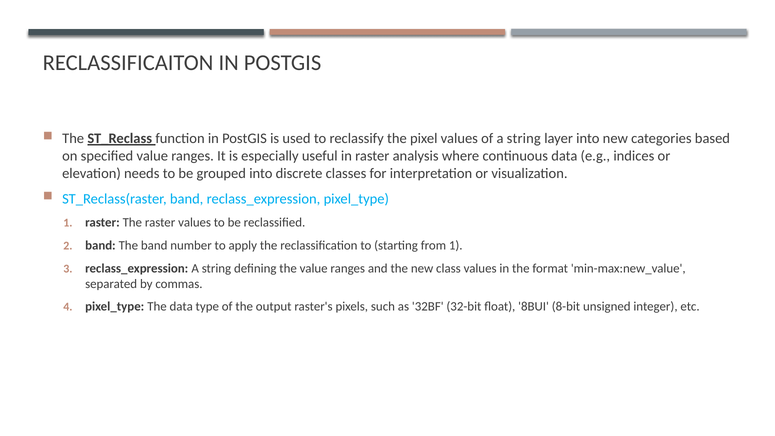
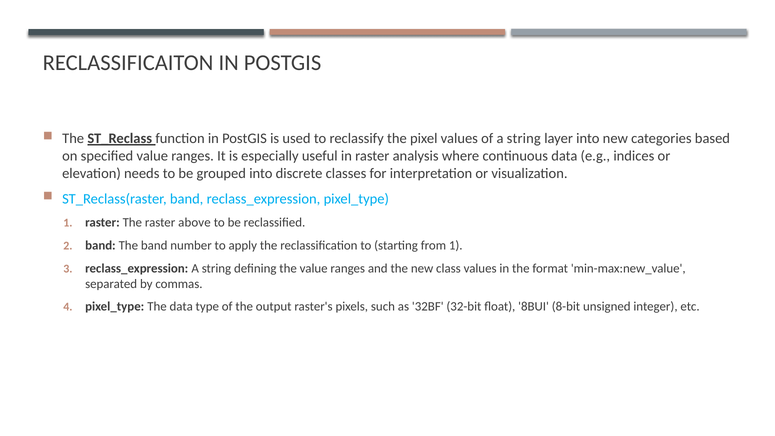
raster values: values -> above (194, 222)
